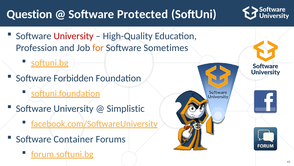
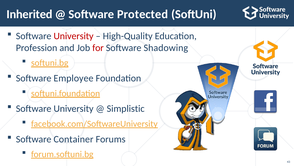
Question: Question -> Inherited (29, 14)
for colour: orange -> red (98, 48)
Sometimes: Sometimes -> Shadowing (166, 48)
Forbidden: Forbidden -> Employee (73, 78)
